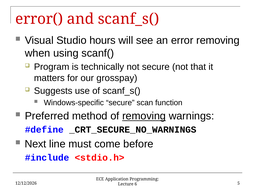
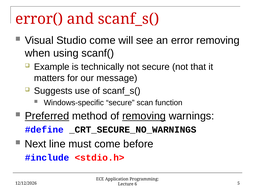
Studio hours: hours -> come (103, 40)
Program: Program -> Example (52, 67)
grosspay: grosspay -> message (117, 78)
Preferred underline: none -> present (47, 116)
